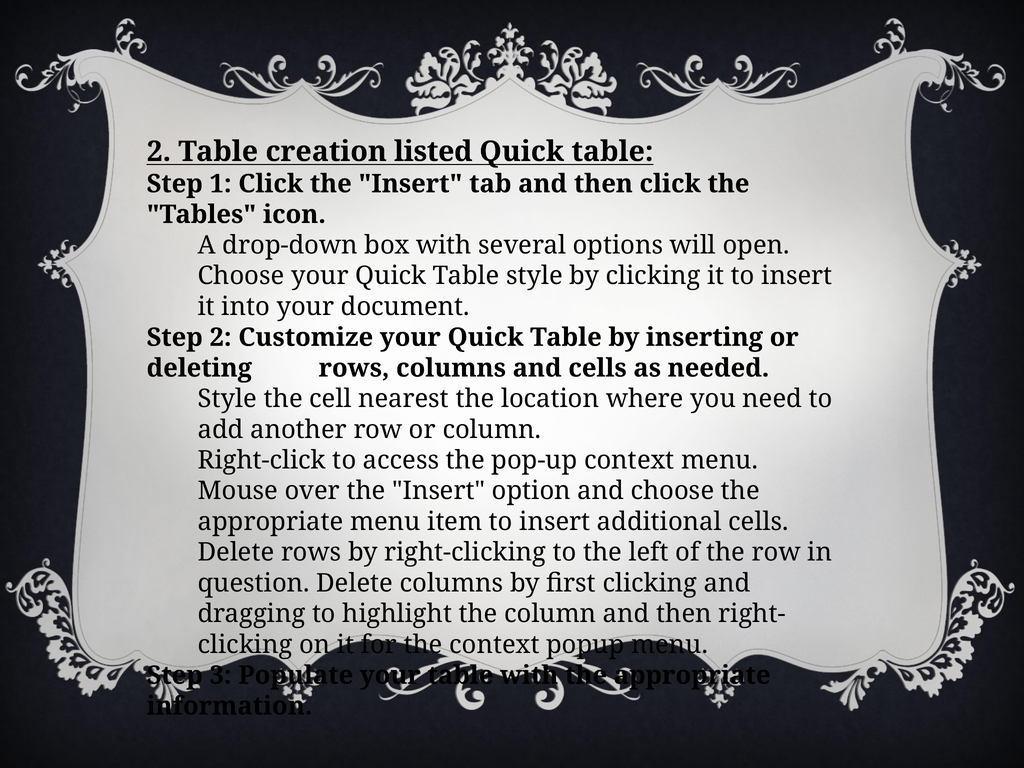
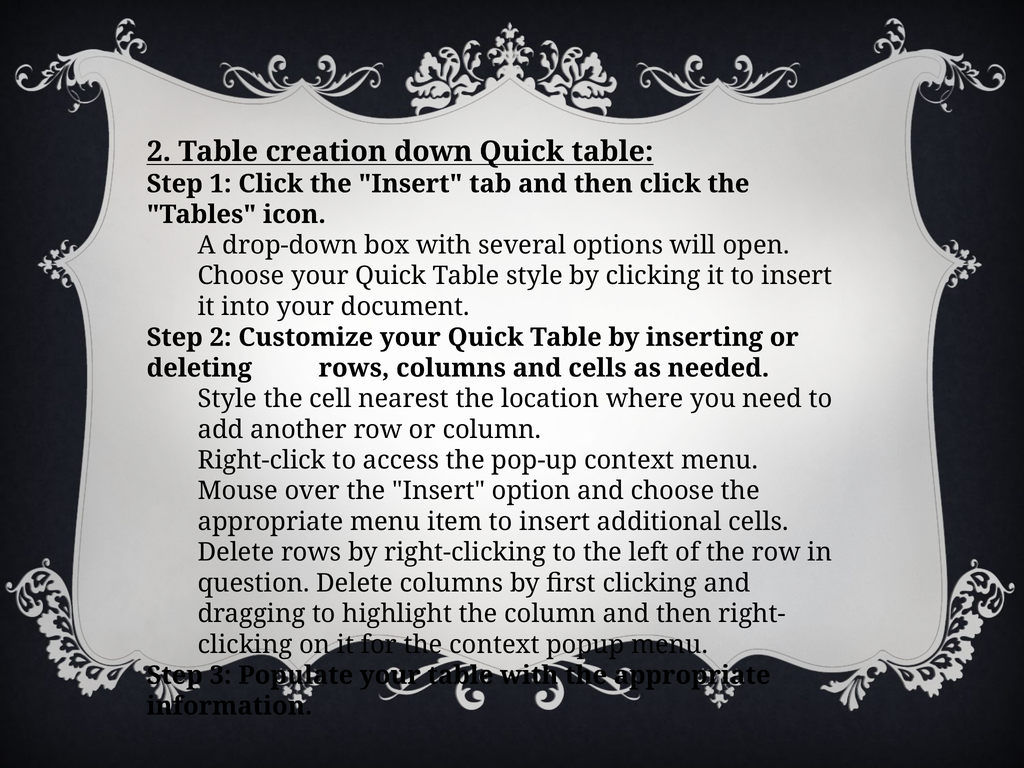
listed: listed -> down (433, 152)
